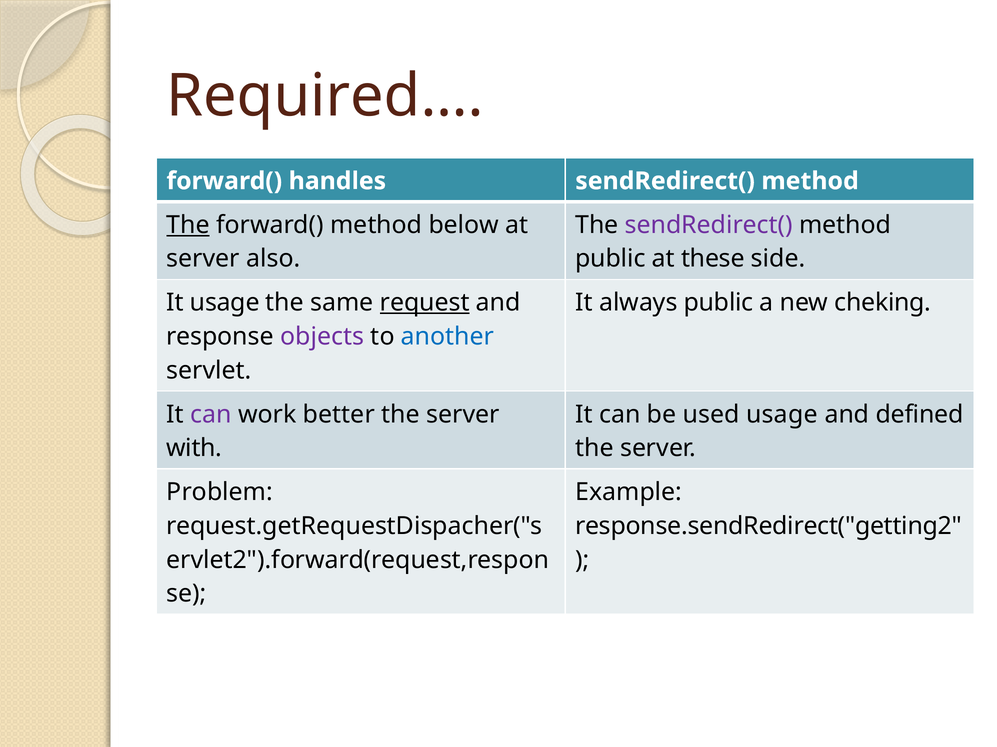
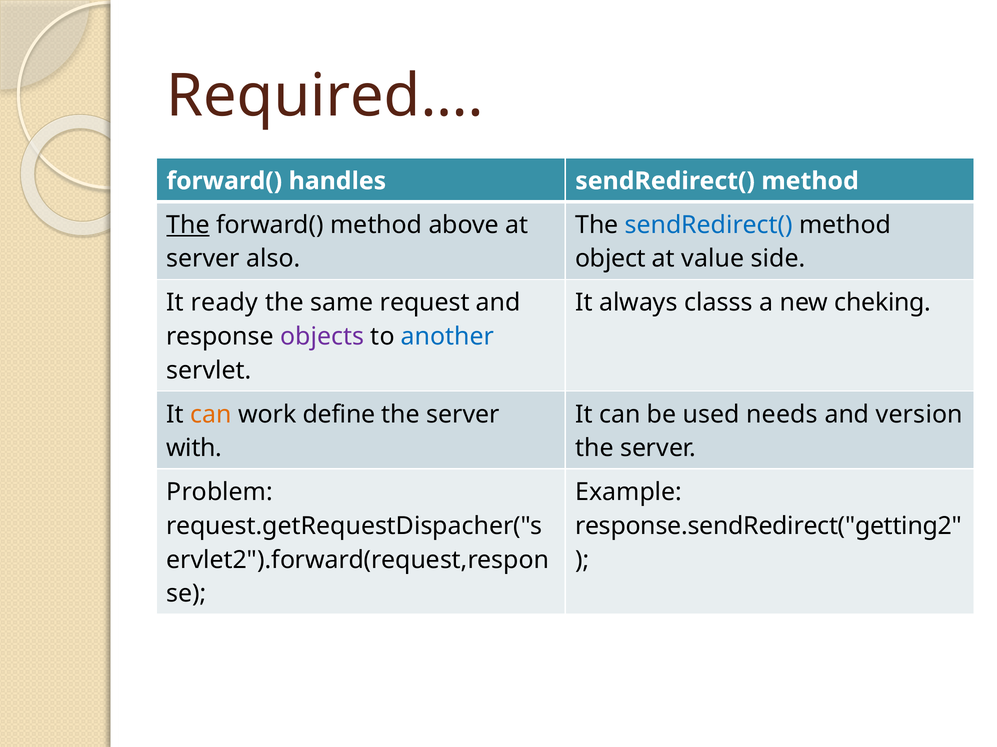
below: below -> above (464, 225)
sendRedirect( colour: purple -> blue (709, 225)
public: public -> object (610, 259)
these: these -> value (713, 259)
It usage: usage -> ready (224, 303)
request underline: present -> none (425, 303)
always public: public -> classs (718, 303)
can colour: purple -> orange (211, 415)
better: better -> define (339, 415)
used usage: usage -> needs (782, 415)
defined: defined -> version (919, 415)
